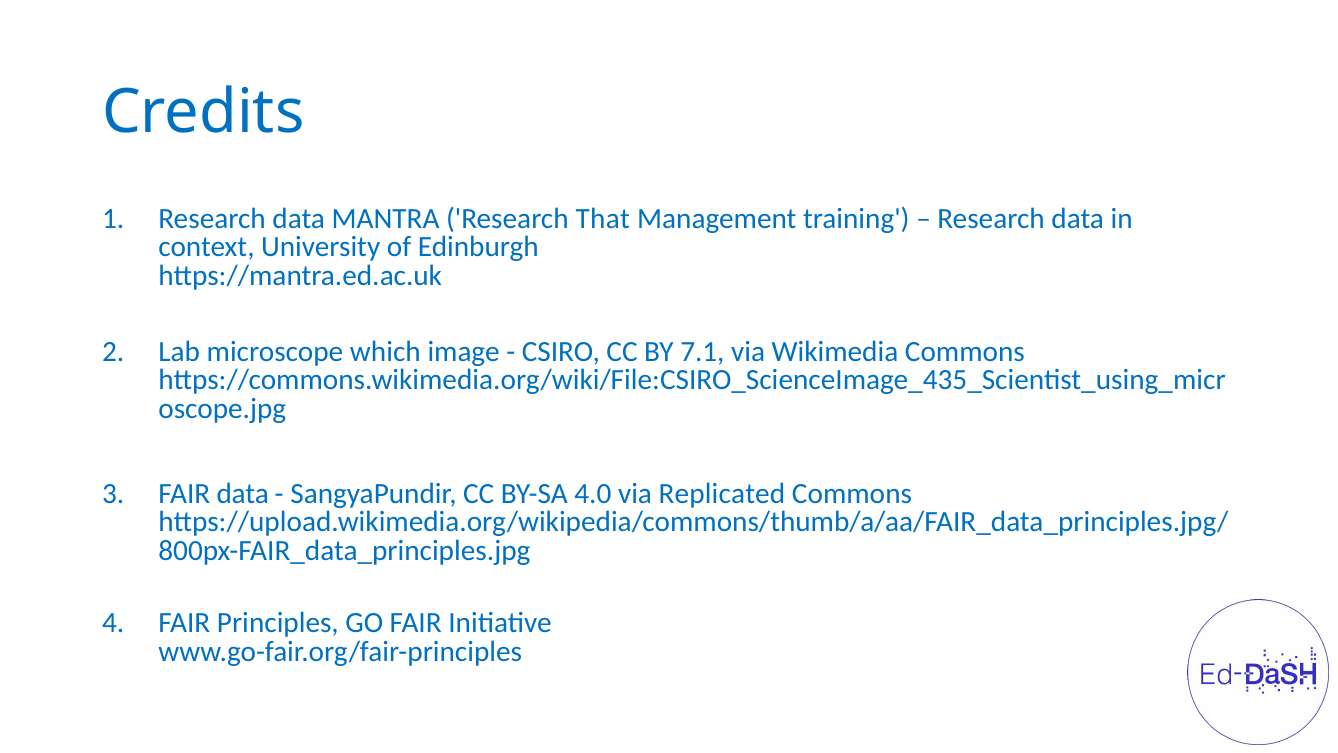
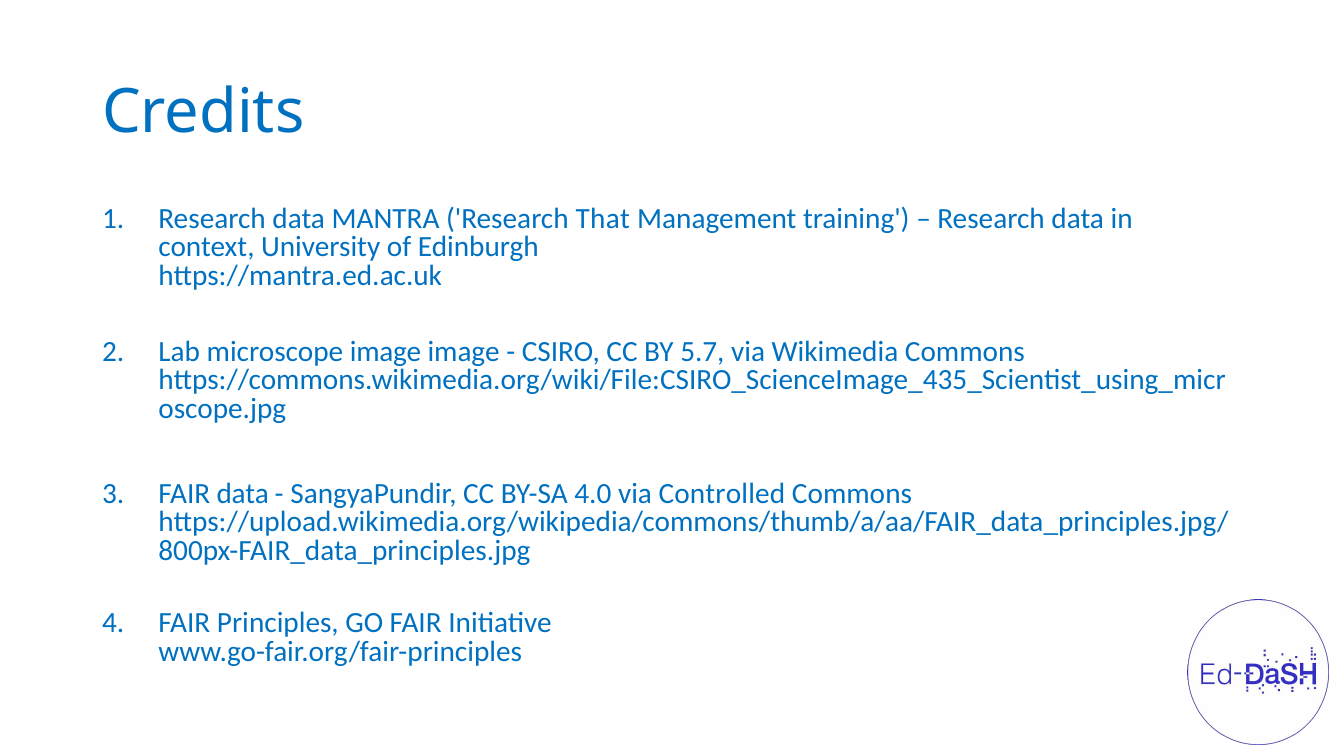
microscope which: which -> image (386, 351)
7.1: 7.1 -> 5.7 (702, 351)
Replicated: Replicated -> Controlled (722, 493)
